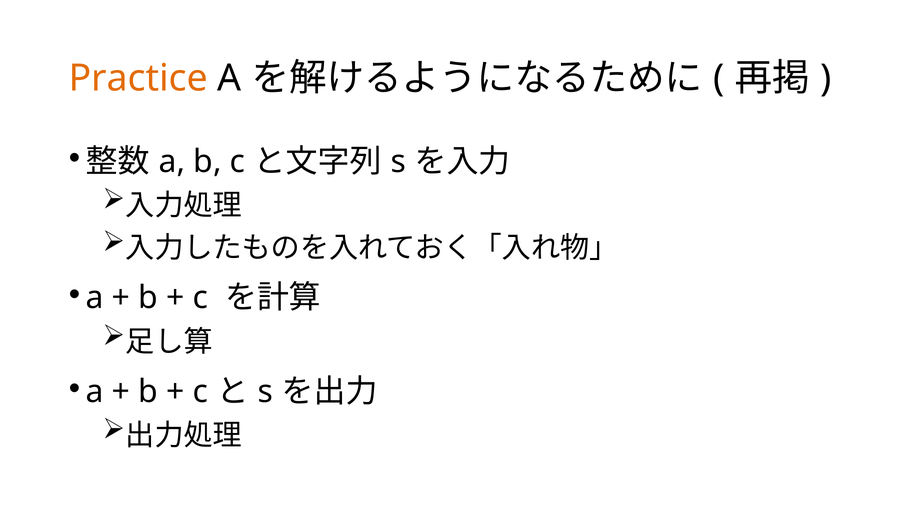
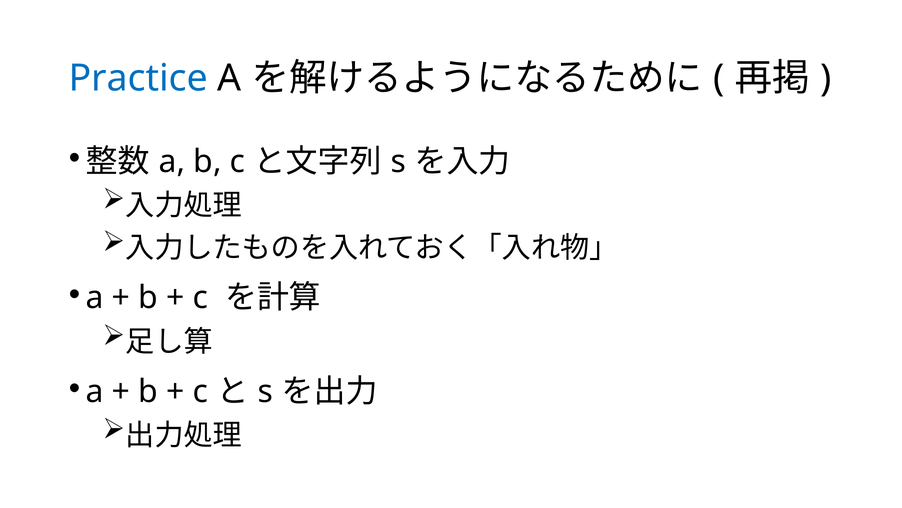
Practice colour: orange -> blue (138, 78)
